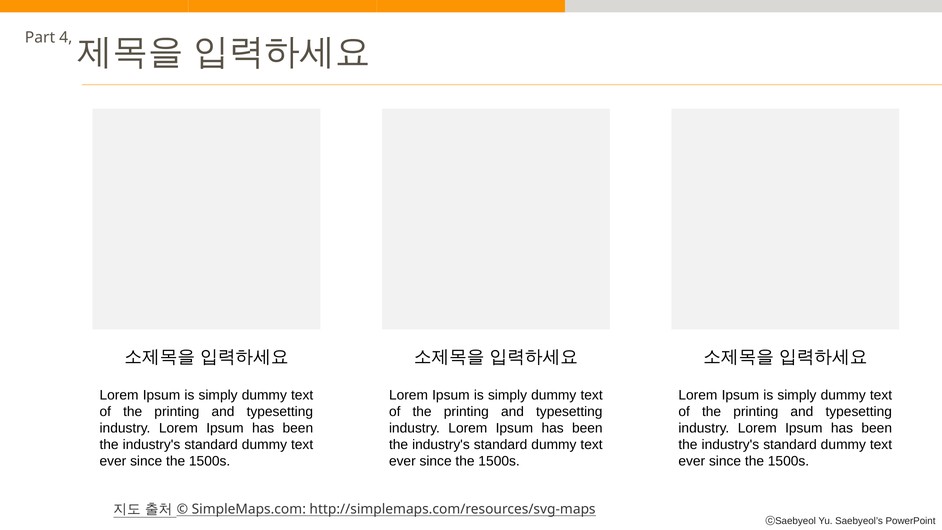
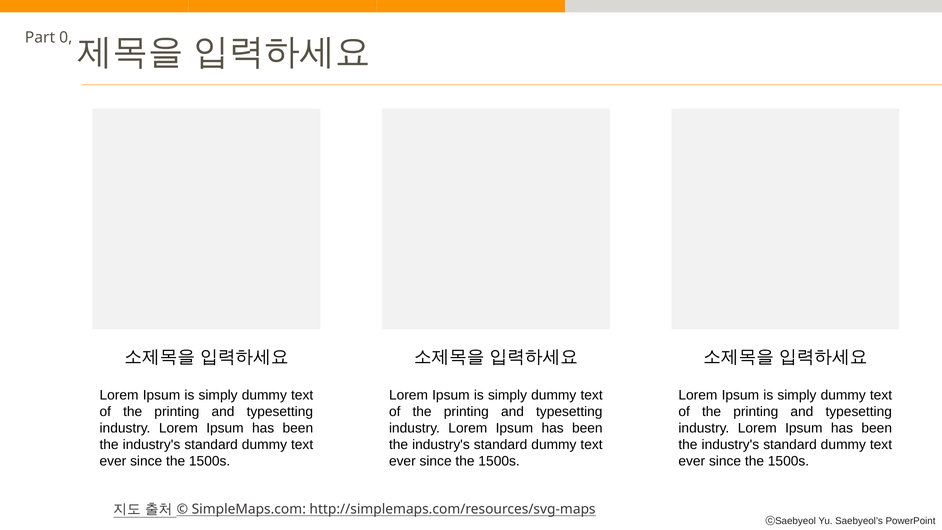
4: 4 -> 0 (66, 38)
